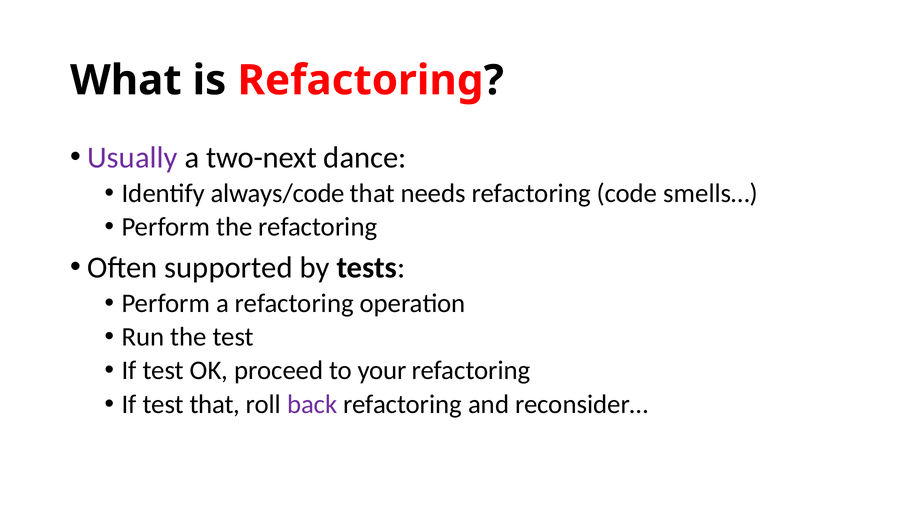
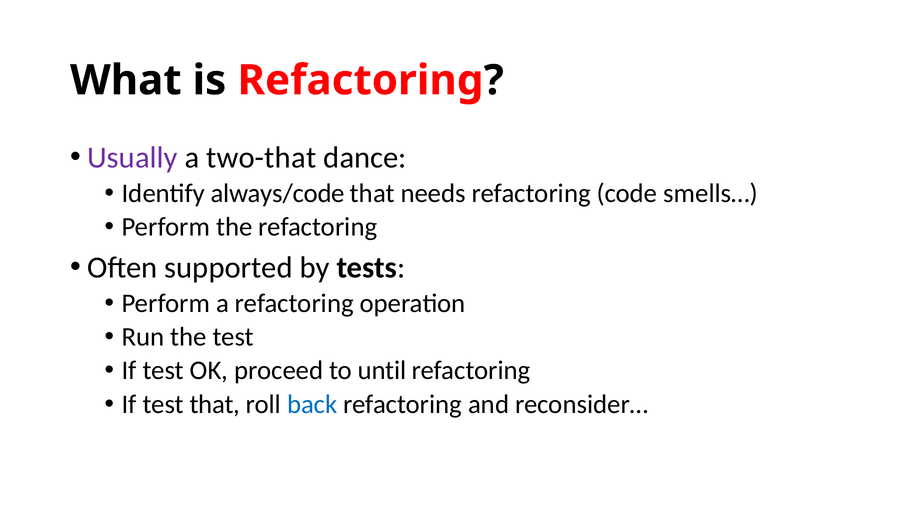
two-next: two-next -> two-that (261, 157)
your: your -> until (382, 371)
back colour: purple -> blue (312, 404)
